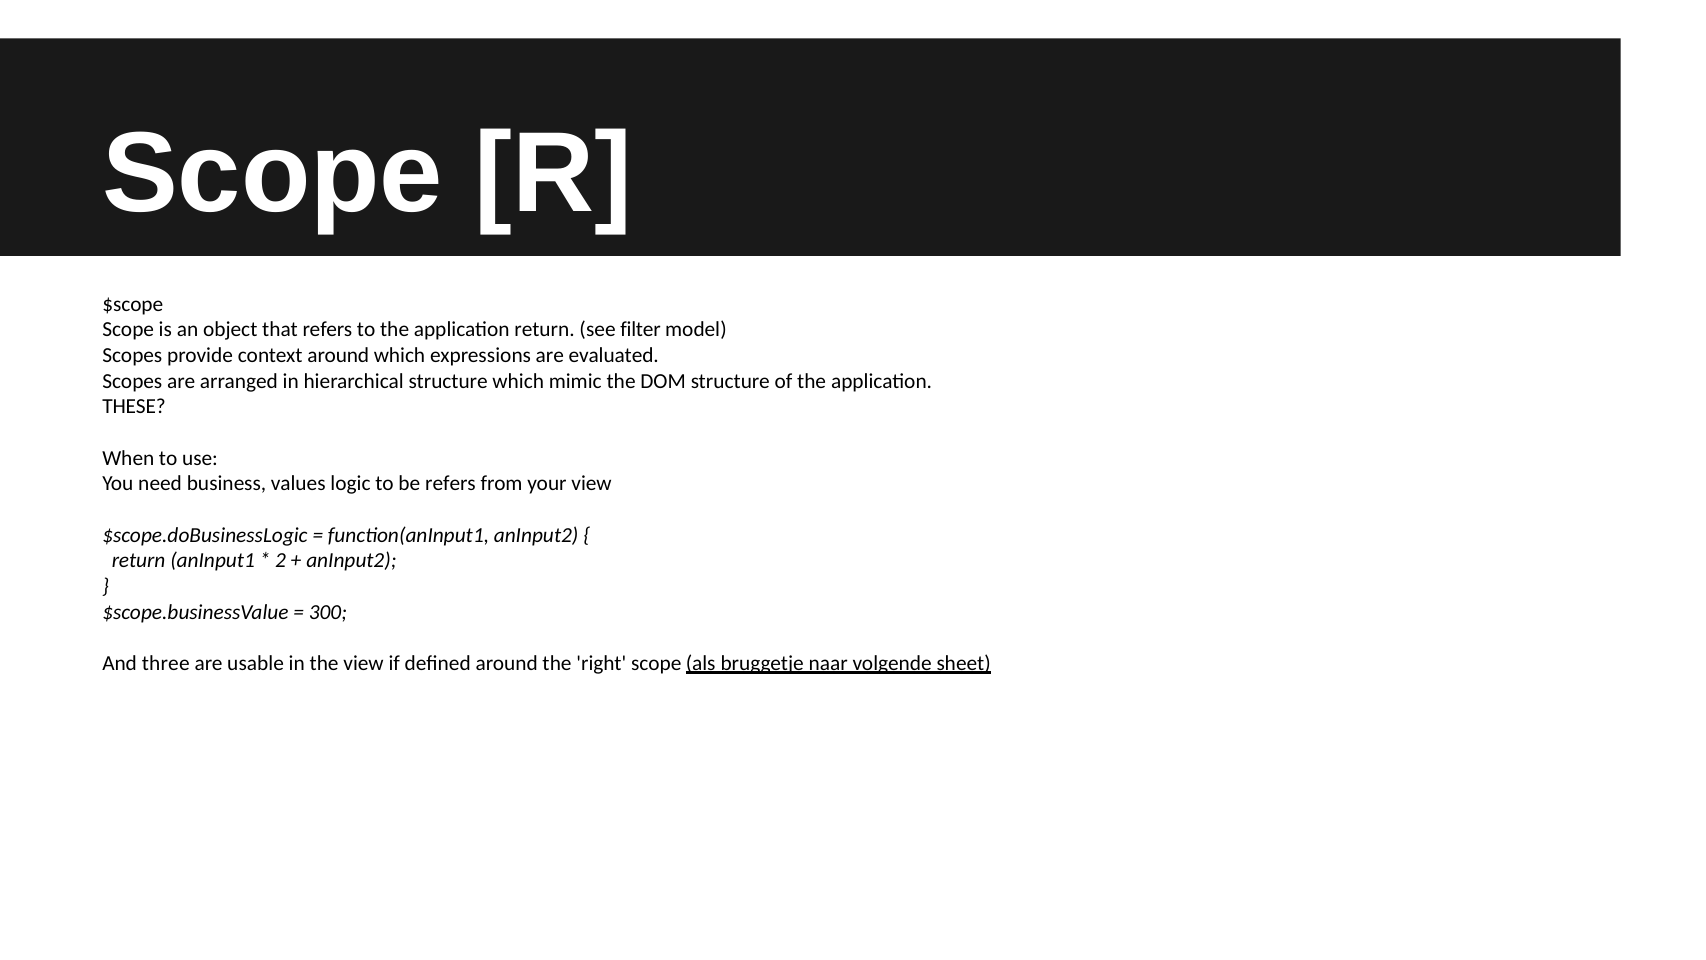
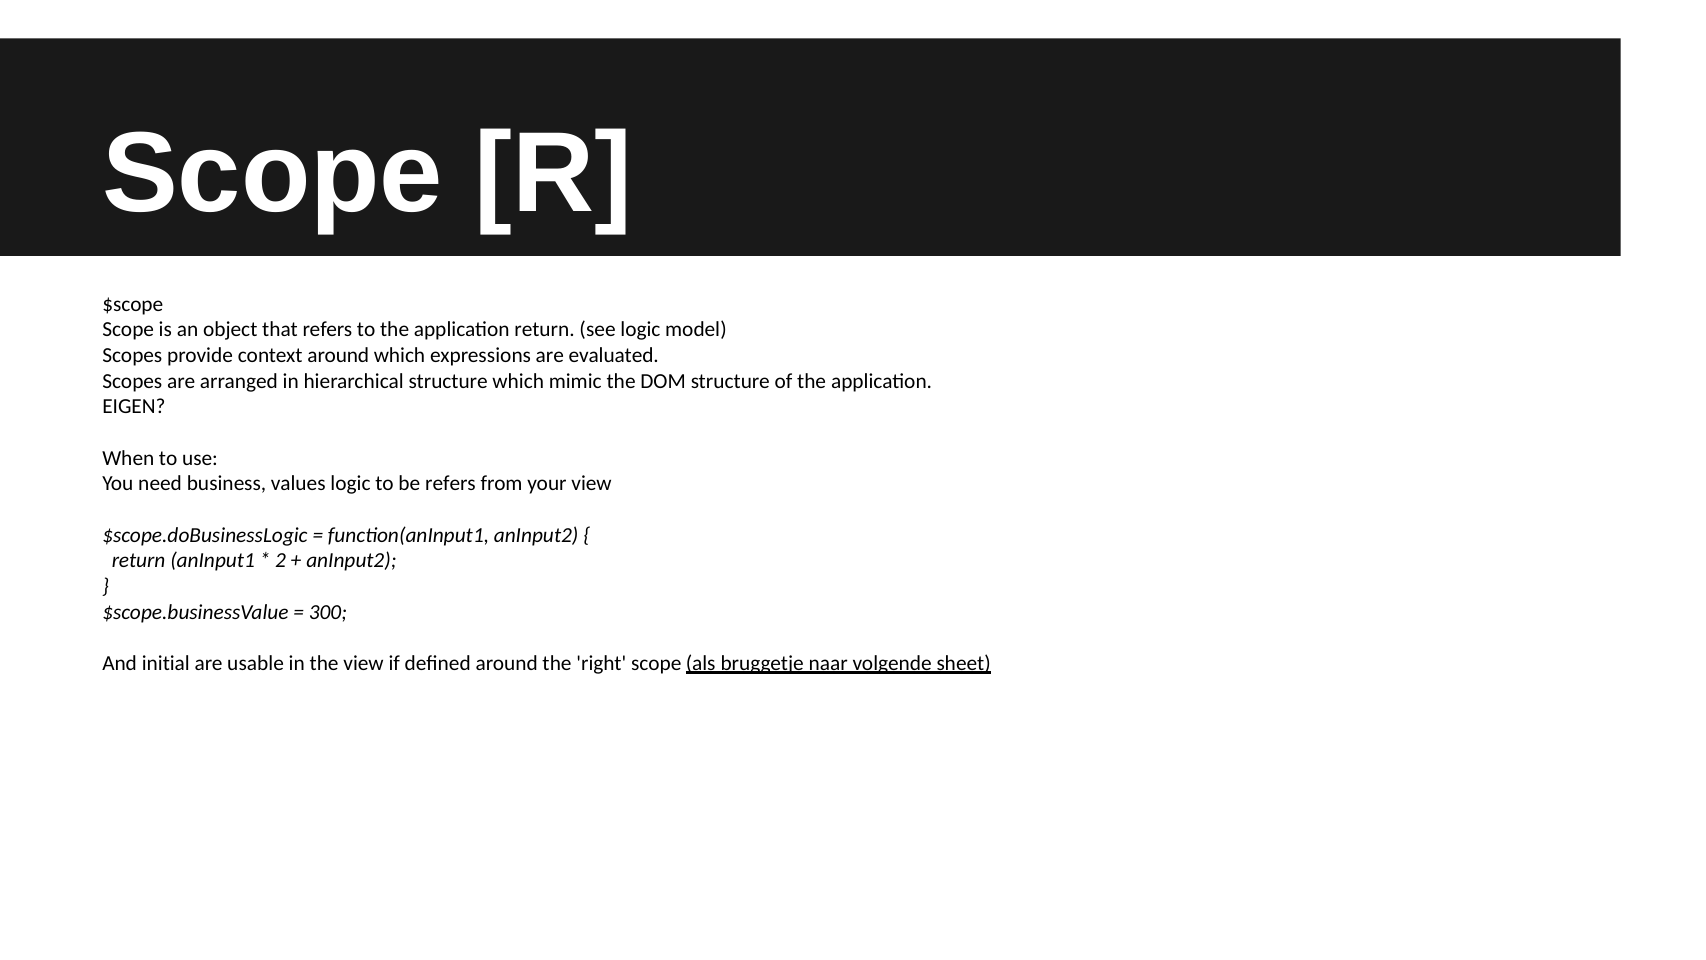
see filter: filter -> logic (640, 330)
THESE: THESE -> EIGEN (134, 406)
three: three -> initial (166, 663)
